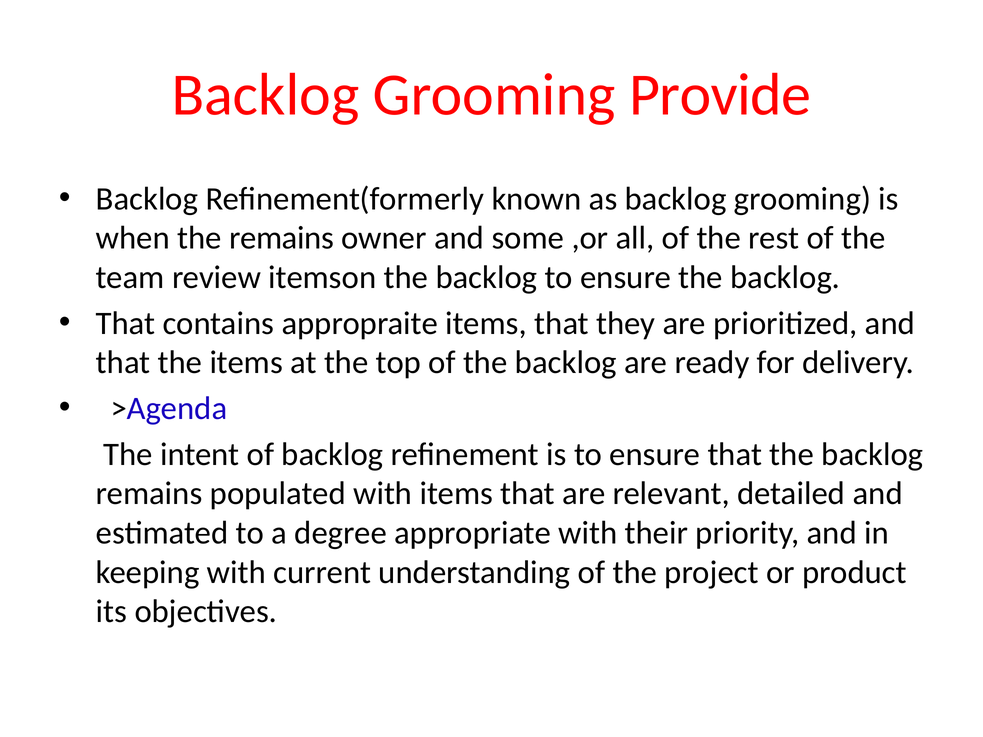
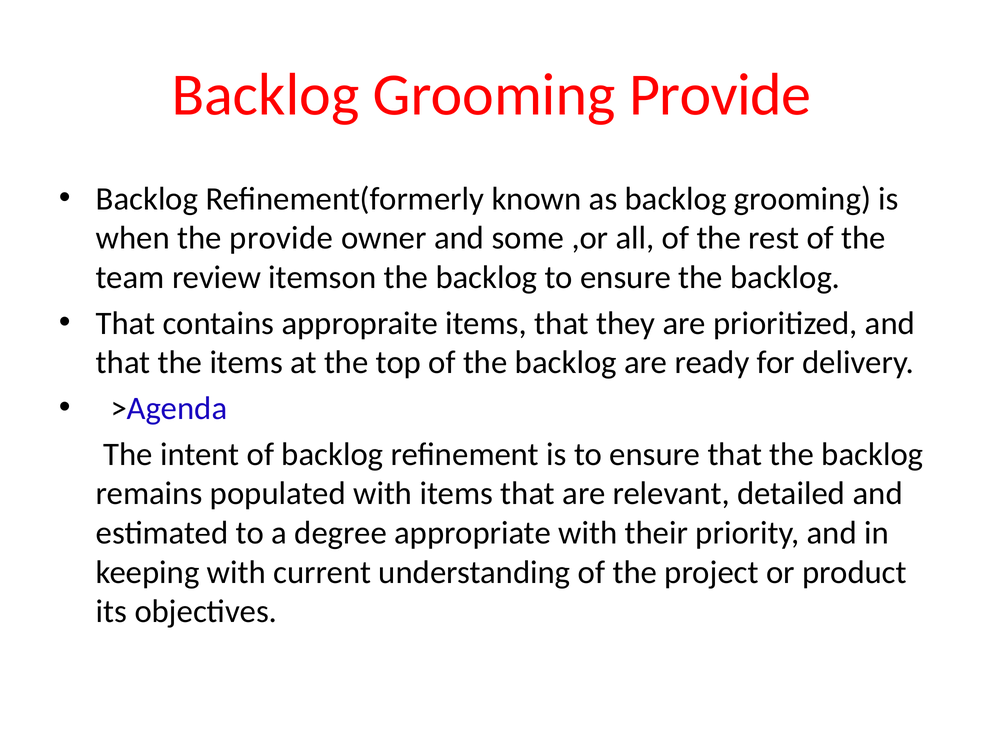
the remains: remains -> provide (281, 238)
